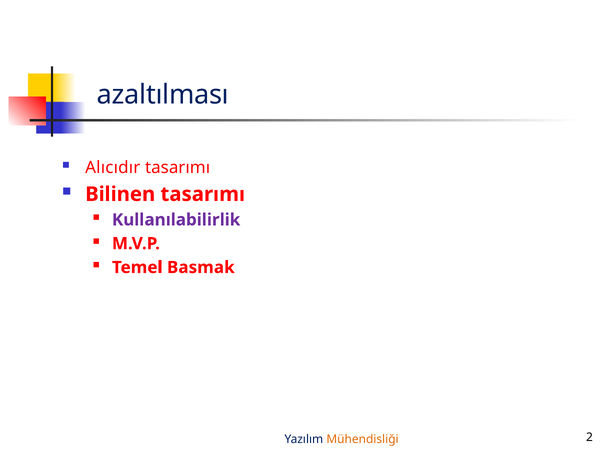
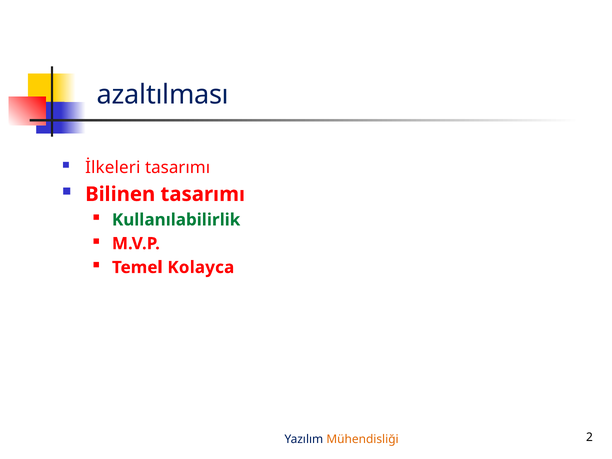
Alıcıdır: Alıcıdır -> İlkeleri (113, 167)
Kullanılabilirlik colour: purple -> green (176, 220)
Basmak: Basmak -> Kolayca (201, 267)
